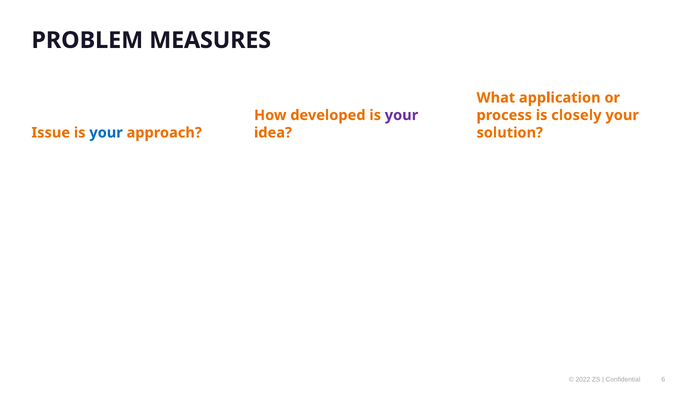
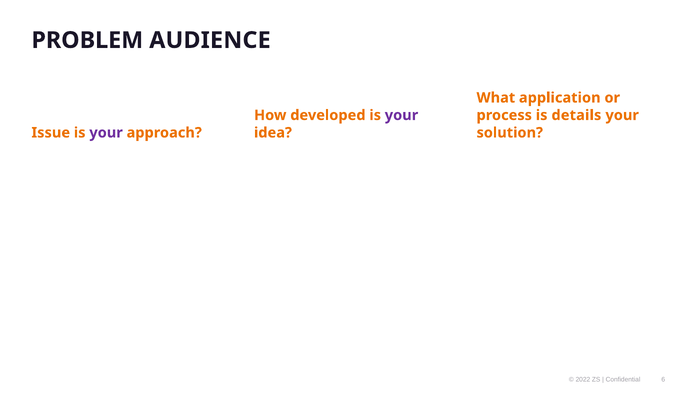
MEASURES: MEASURES -> AUDIENCE (210, 40)
closely: closely -> details (576, 115)
your colour: blue -> purple (106, 133)
